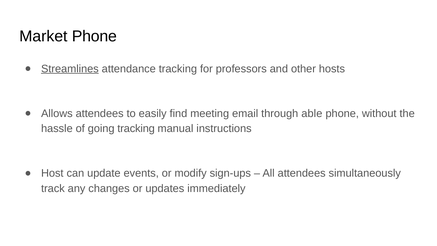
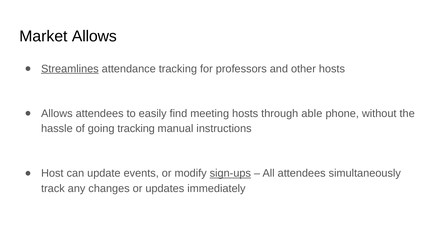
Market Phone: Phone -> Allows (94, 36)
meeting email: email -> hosts (245, 113)
sign-ups underline: none -> present (230, 173)
